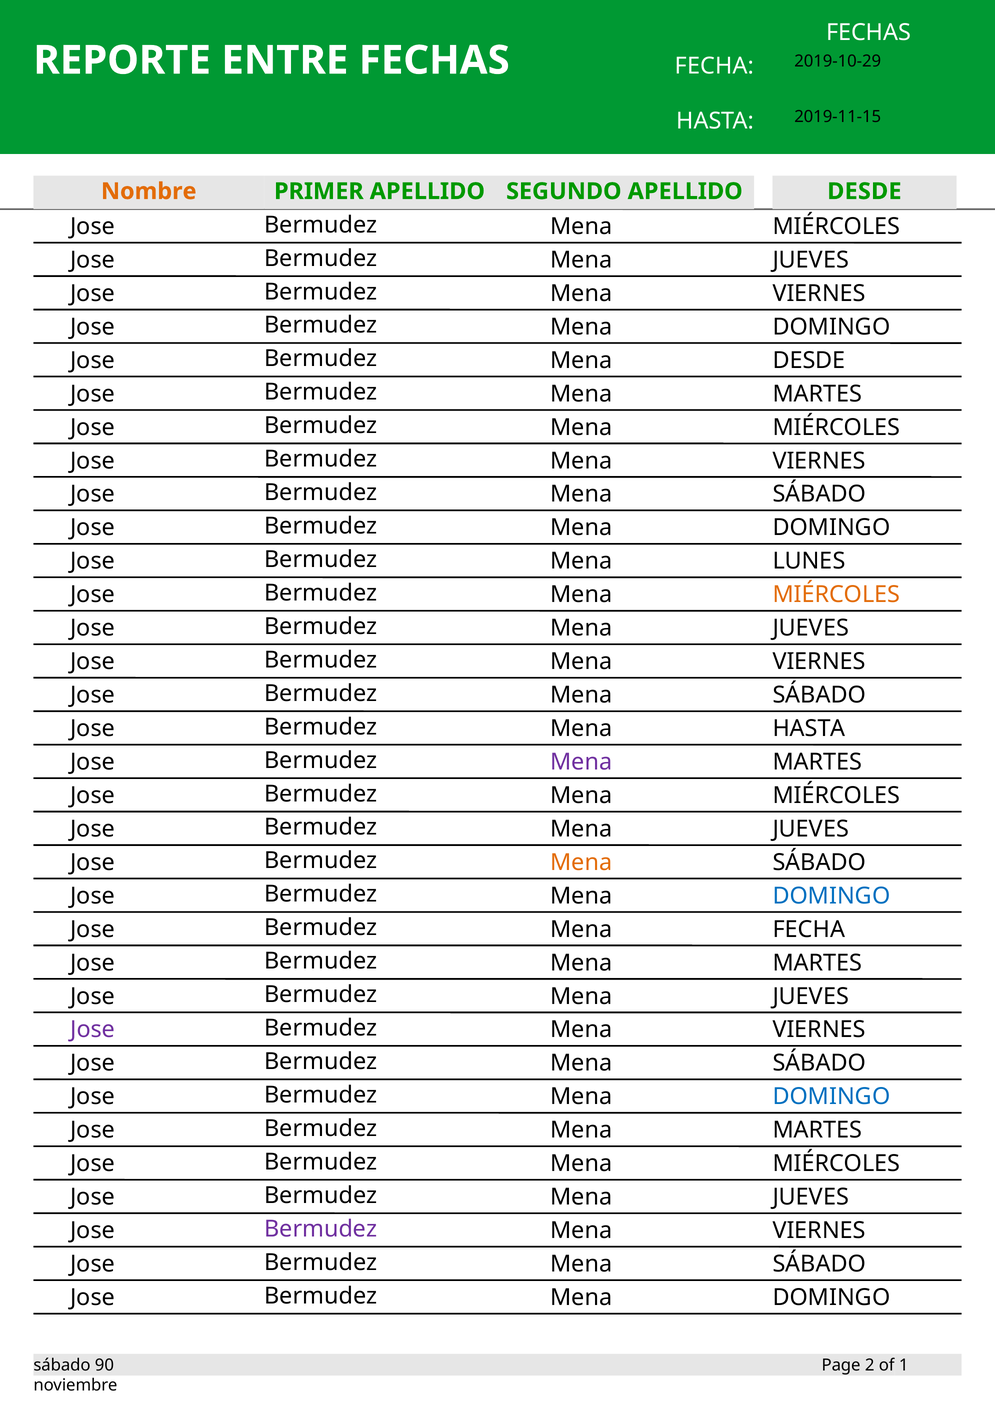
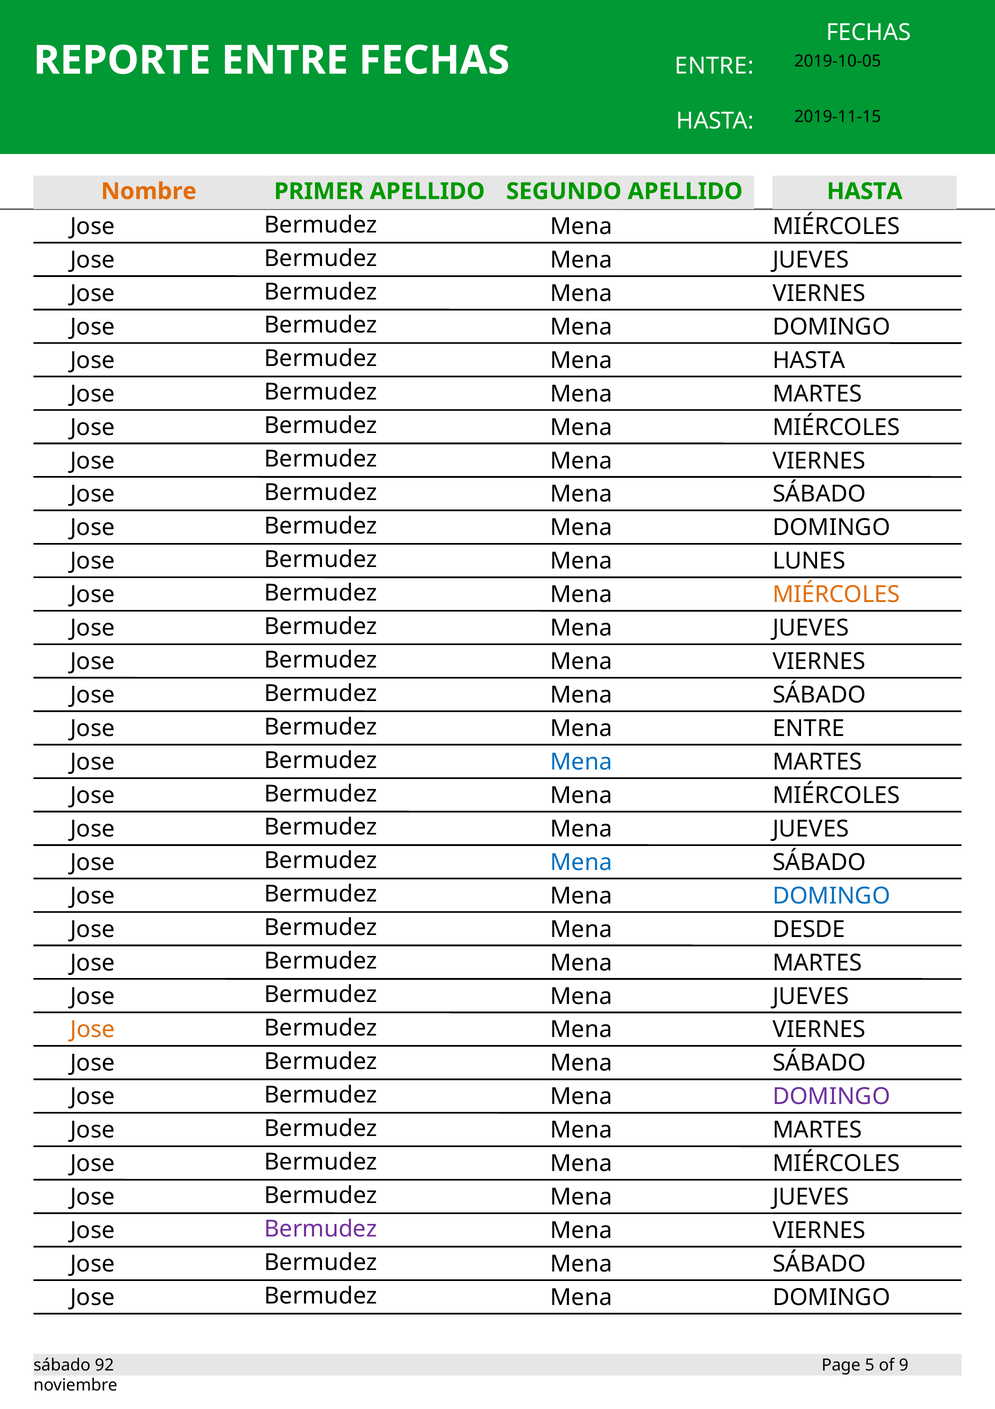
2019-10-29: 2019-10-29 -> 2019-10-05 (838, 61)
FECHA: FECHA -> ENTRE (714, 66)
APELLIDO DESDE: DESDE -> HASTA (865, 191)
Mena DESDE: DESDE -> HASTA (809, 360)
Mena HASTA: HASTA -> ENTRE (809, 728)
Mena colour: purple -> blue (581, 761)
Mena colour: orange -> blue (581, 862)
Mena FECHA: FECHA -> DESDE (809, 929)
Jose colour: purple -> orange (93, 1029)
DOMINGO colour: blue -> purple (831, 1096)
90: 90 -> 92 (104, 1364)
2: 2 -> 5 (870, 1364)
1: 1 -> 9 (904, 1364)
